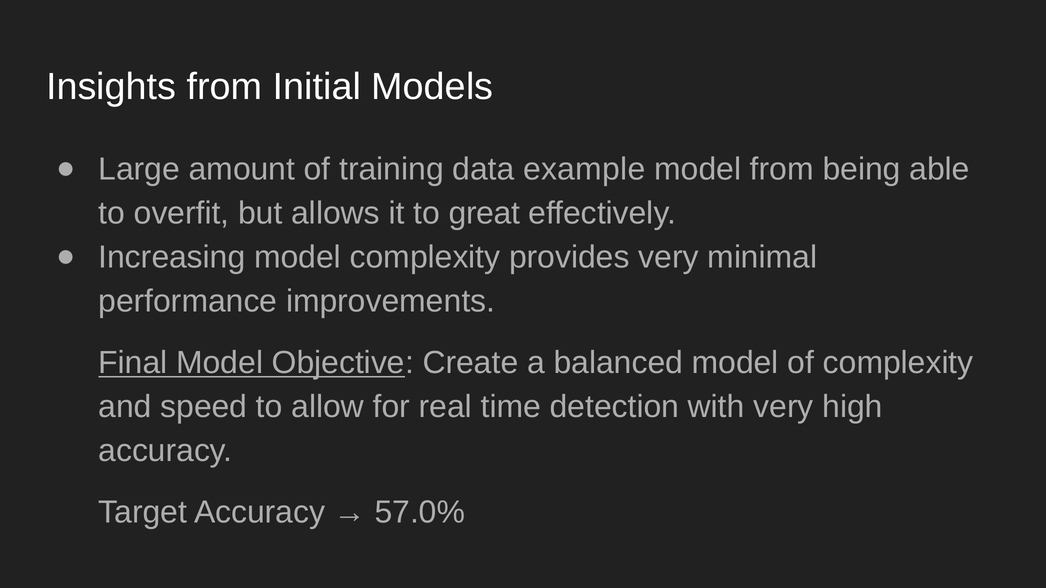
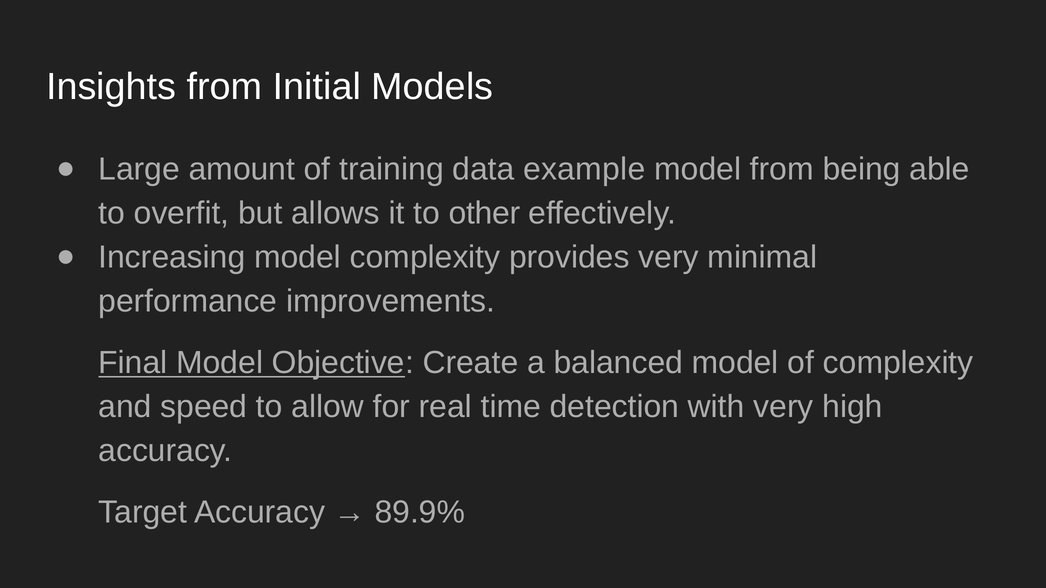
great: great -> other (484, 213)
57.0%: 57.0% -> 89.9% (420, 512)
